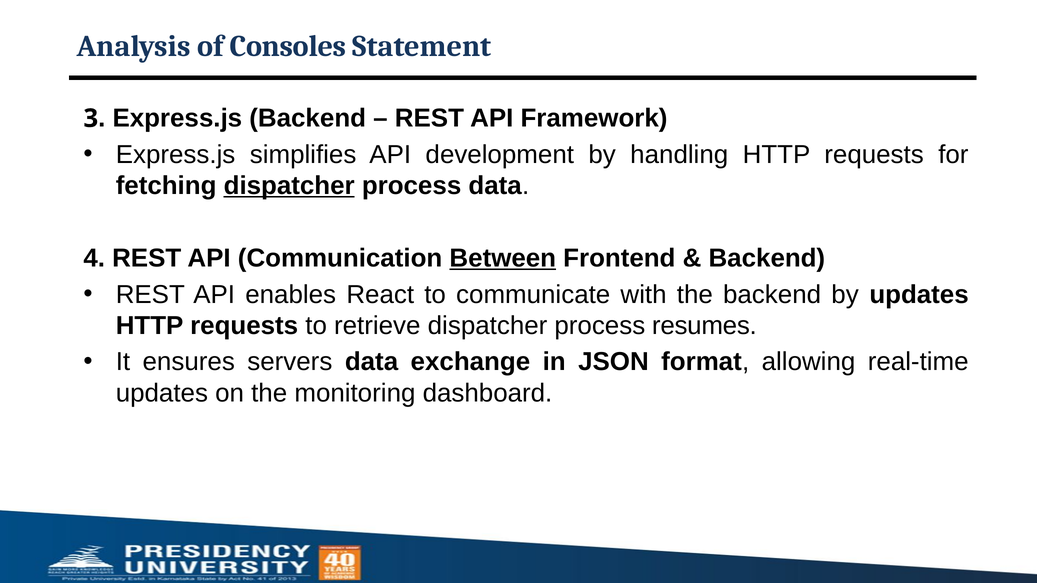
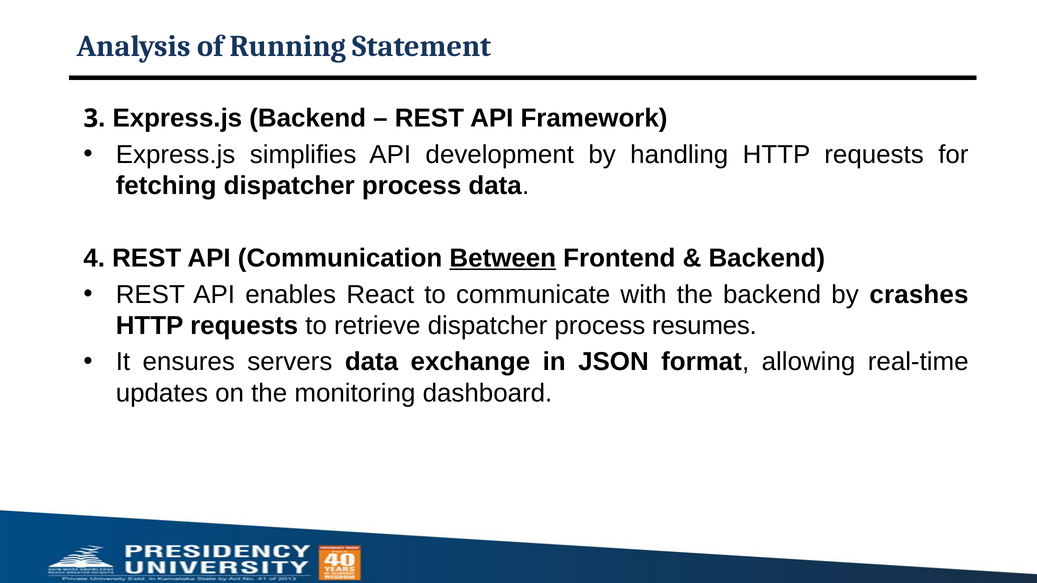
Consoles: Consoles -> Running (288, 46)
dispatcher underline: present -> none (289, 186)
by updates: updates -> crashes (919, 295)
